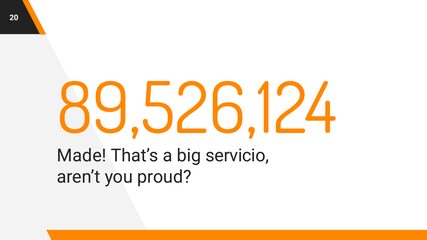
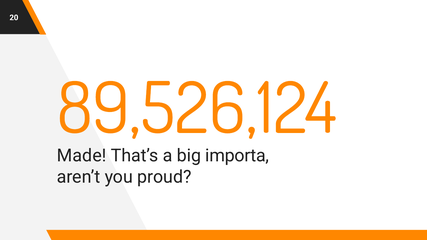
servicio: servicio -> importa (237, 156)
